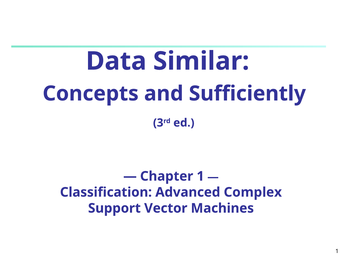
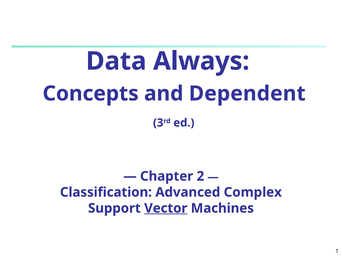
Similar: Similar -> Always (201, 61)
Sufficiently: Sufficiently -> Dependent (247, 93)
Chapter 1: 1 -> 2 (200, 176)
Vector underline: none -> present (166, 208)
